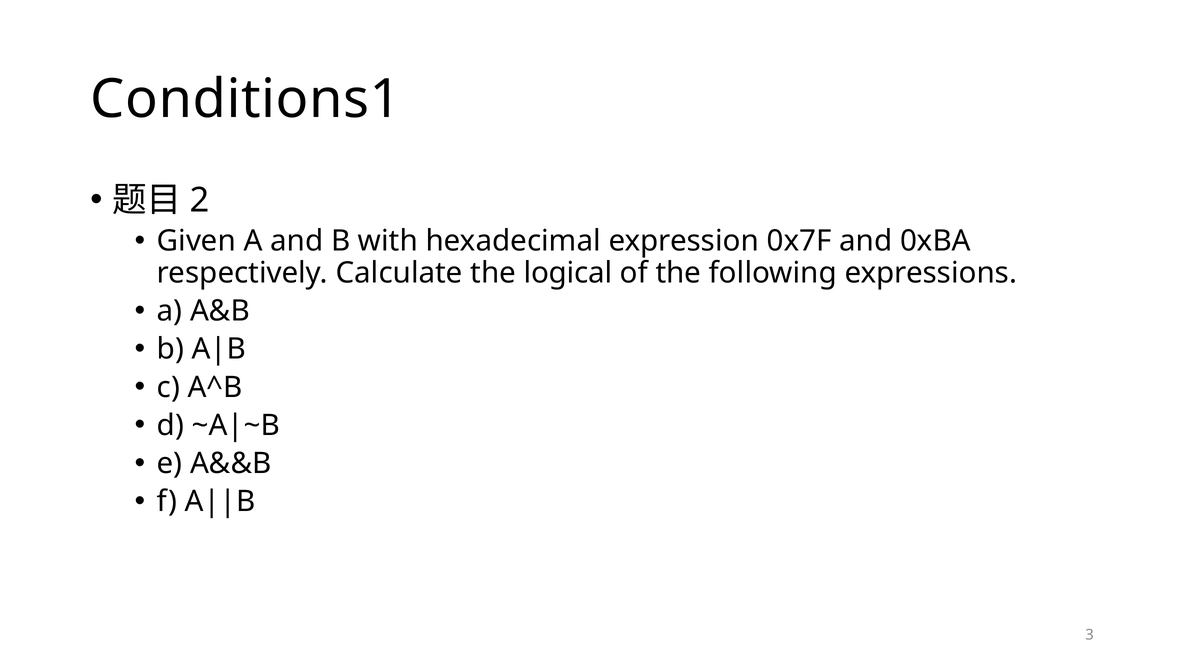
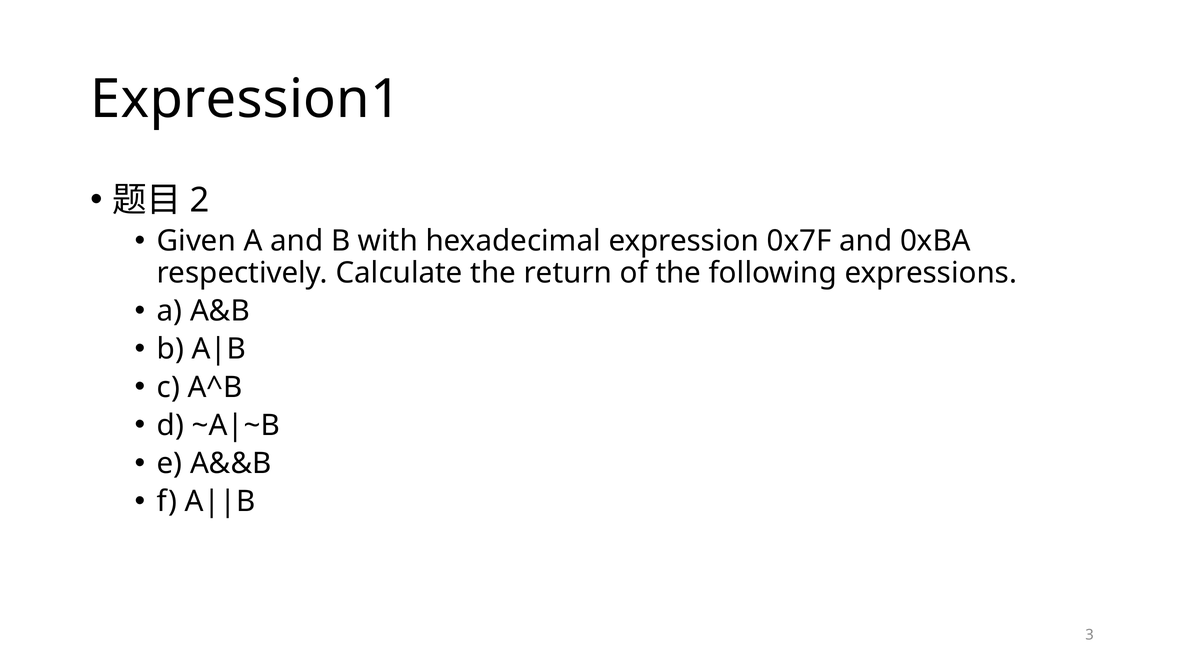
Conditions1: Conditions1 -> Expression1 (246, 99)
logical: logical -> return (568, 273)
